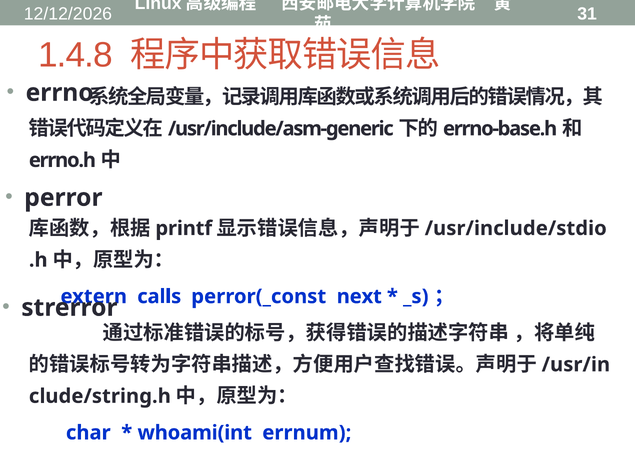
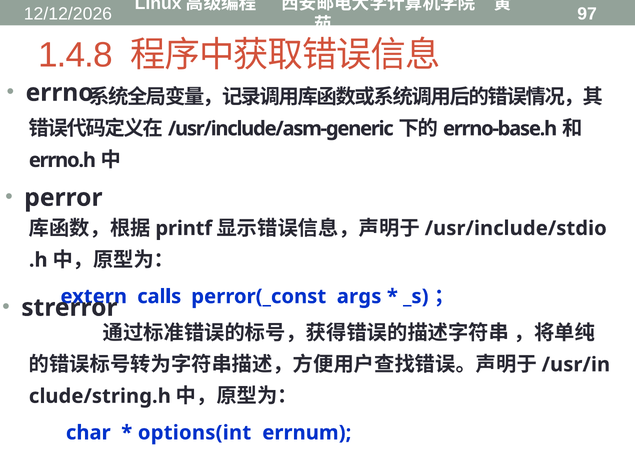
31: 31 -> 97 (587, 14)
next: next -> args (359, 297)
whoami(int: whoami(int -> options(int (195, 433)
